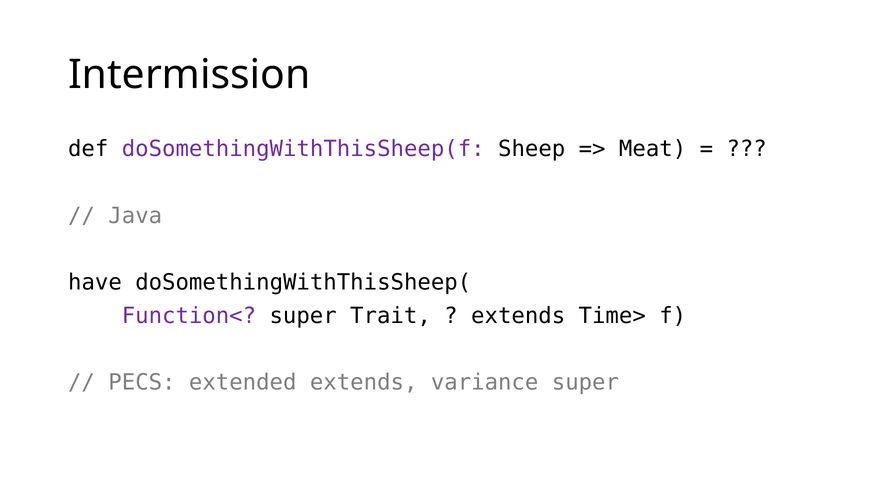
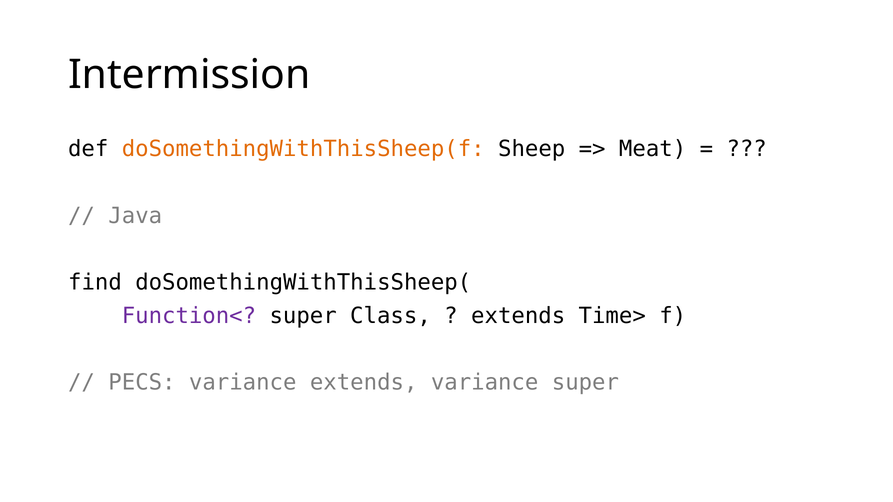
doSomethingWithThisSheep(f colour: purple -> orange (303, 149)
have: have -> find (95, 283)
Trait: Trait -> Class (390, 316)
PECS extended: extended -> variance (243, 383)
